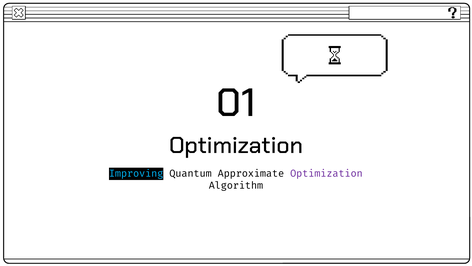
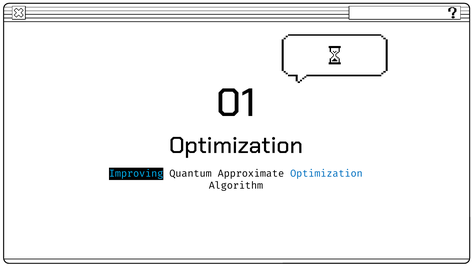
Optimization colour: purple -> blue (326, 173)
